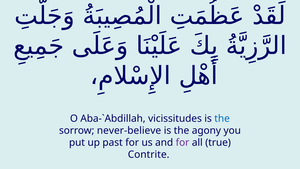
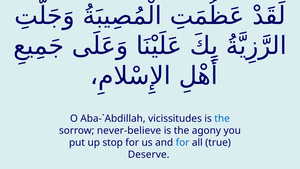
past: past -> stop (113, 142)
for colour: purple -> blue (183, 142)
Contrite: Contrite -> Deserve (149, 154)
